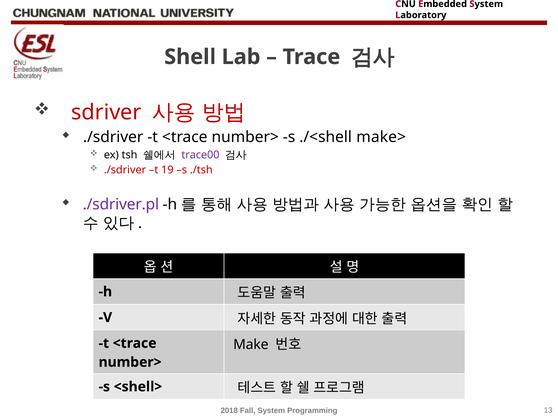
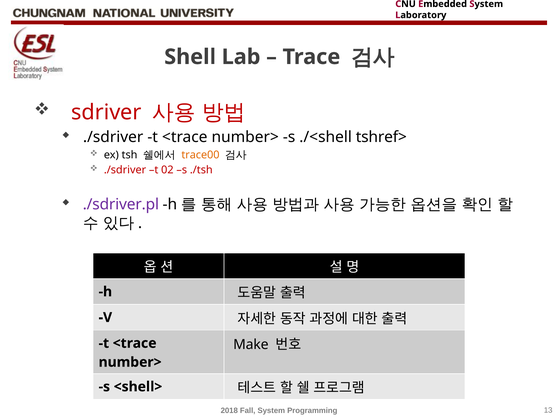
make>: make> -> tshref> (381, 137)
trace00 colour: purple -> orange (200, 155)
19: 19 -> 02 (167, 170)
